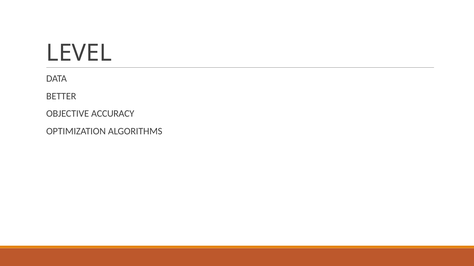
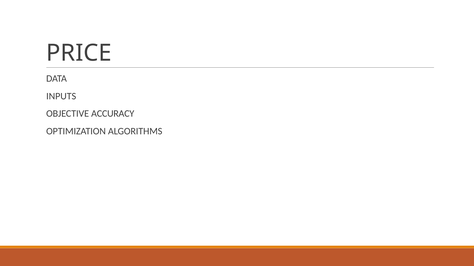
LEVEL: LEVEL -> PRICE (79, 53)
BETTER: BETTER -> INPUTS (61, 96)
